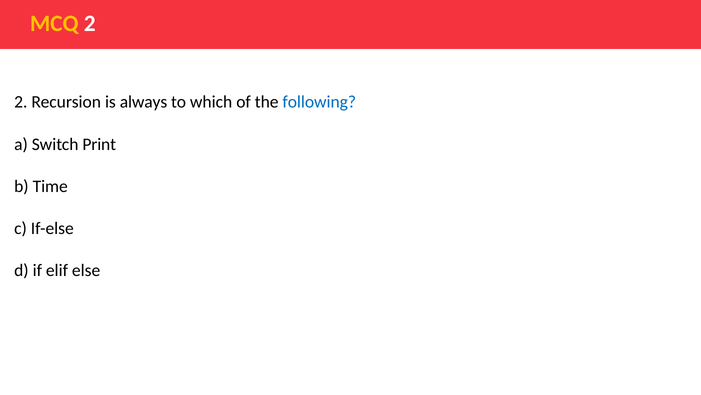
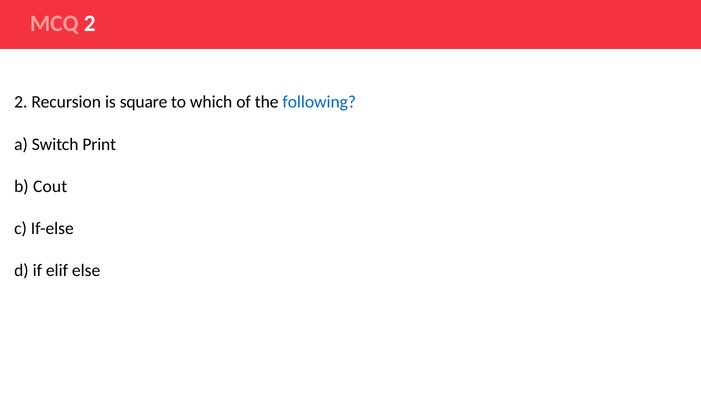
MCQ colour: yellow -> pink (54, 24)
always: always -> square (144, 102)
Time: Time -> Cout (50, 186)
